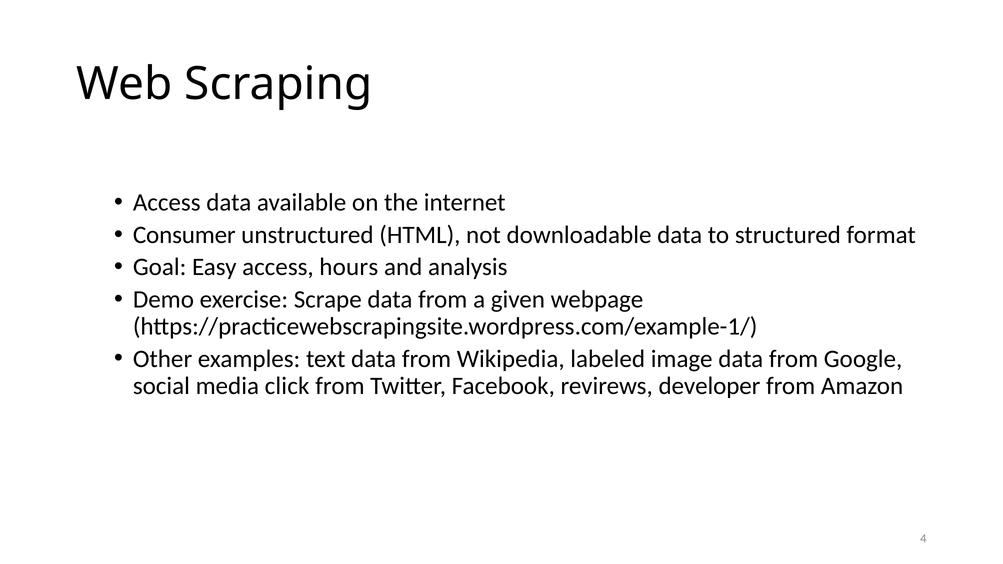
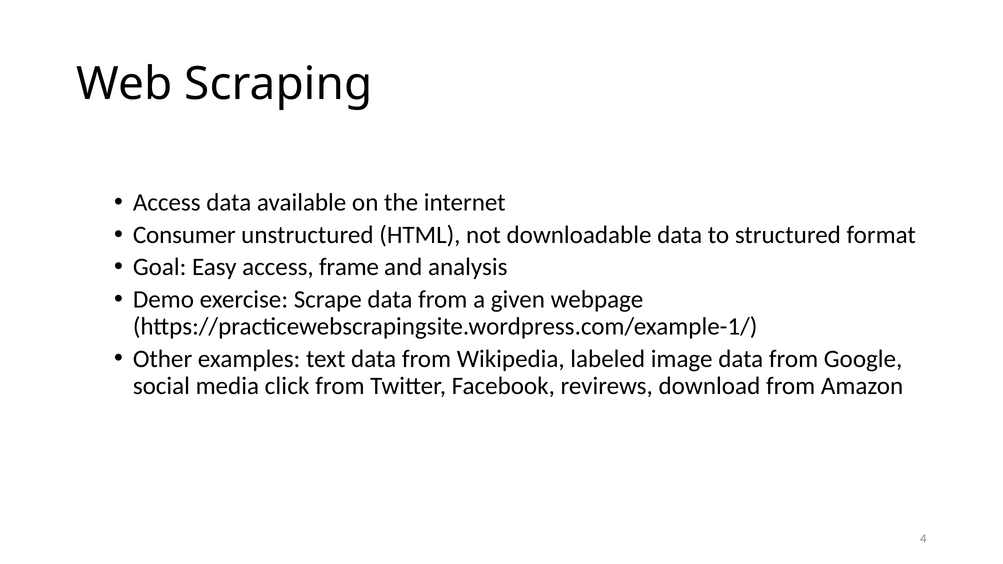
hours: hours -> frame (349, 267)
developer: developer -> download (709, 386)
